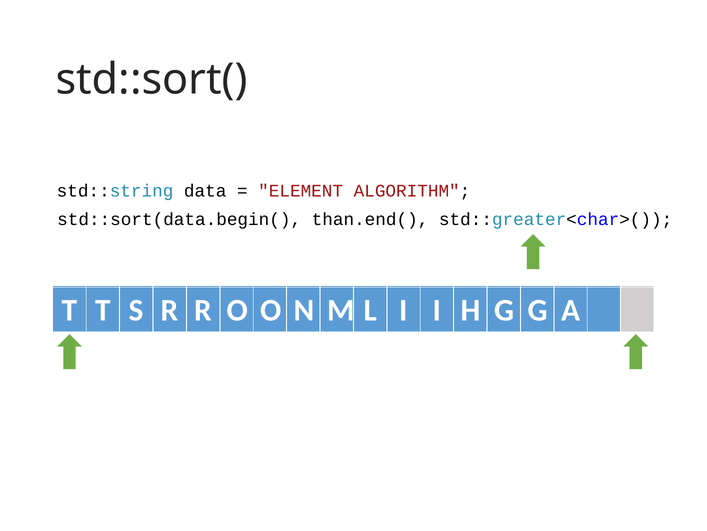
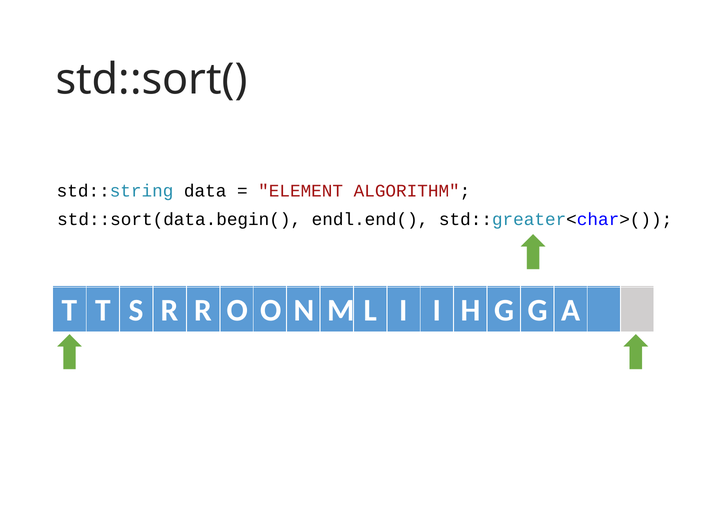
than.end(: than.end( -> endl.end( (370, 219)
